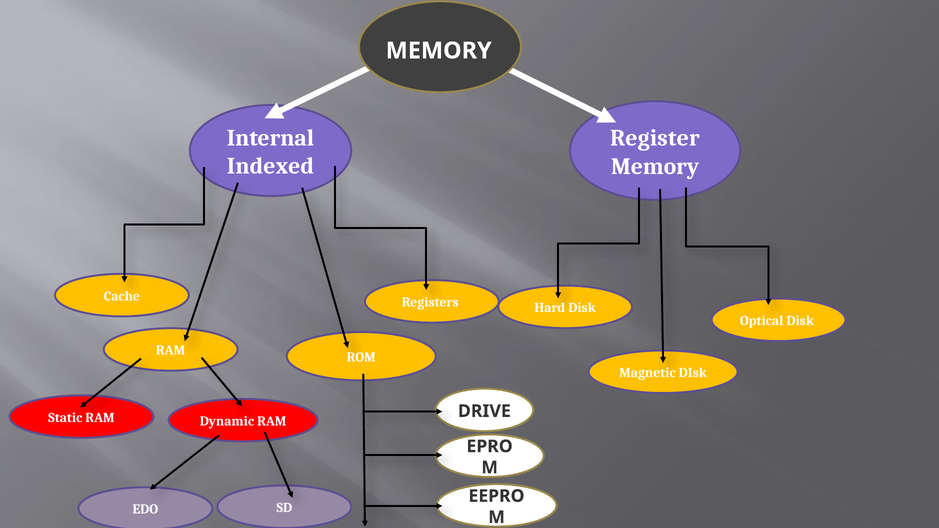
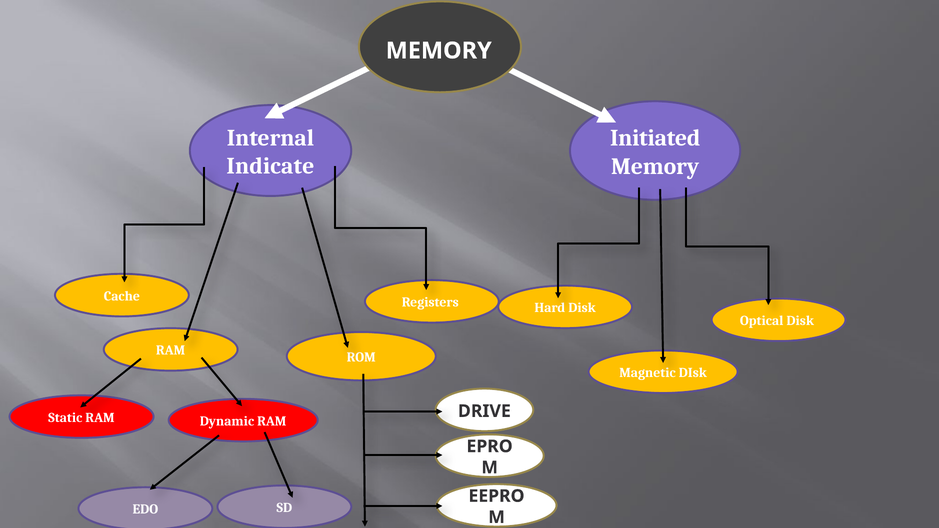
Register: Register -> Initiated (655, 138)
Indexed: Indexed -> Indicate (270, 166)
